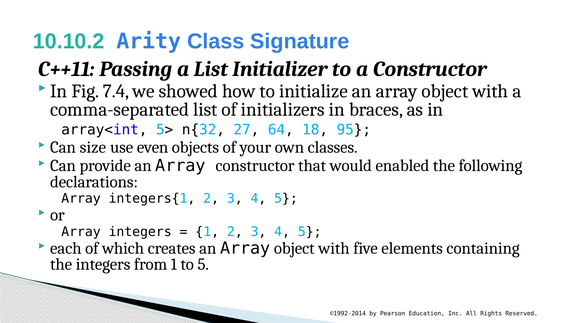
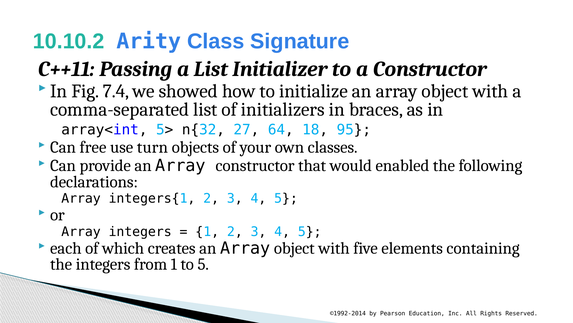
size: size -> free (93, 147)
even: even -> turn (152, 147)
